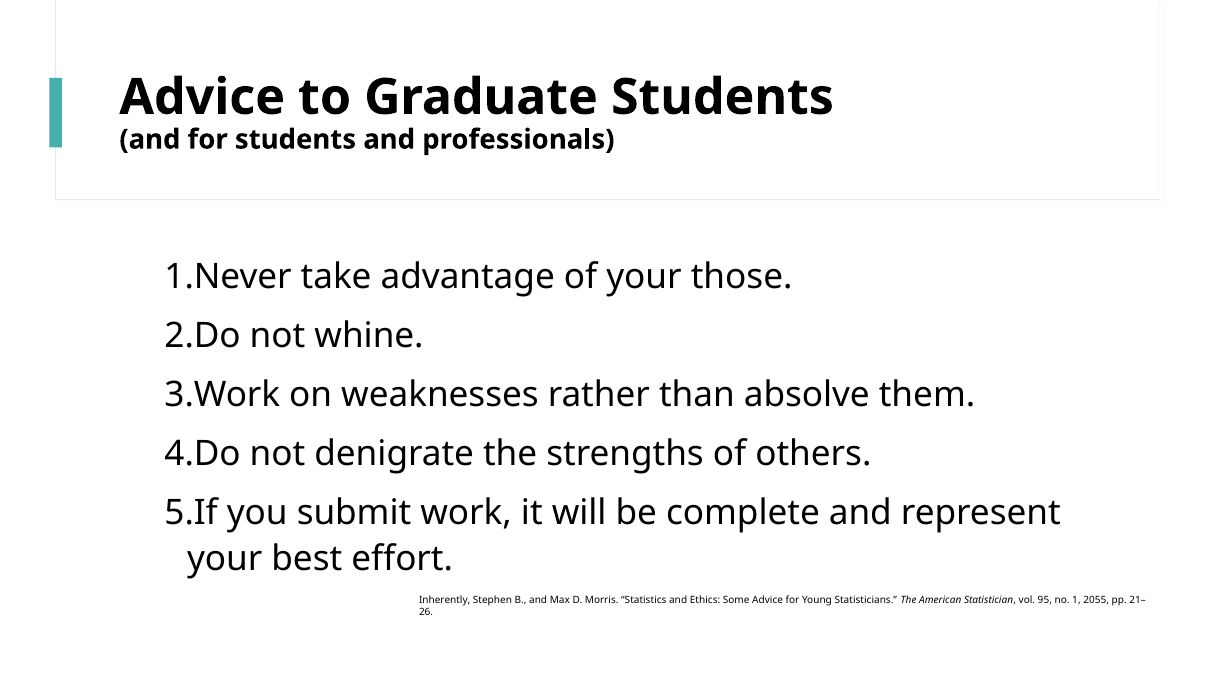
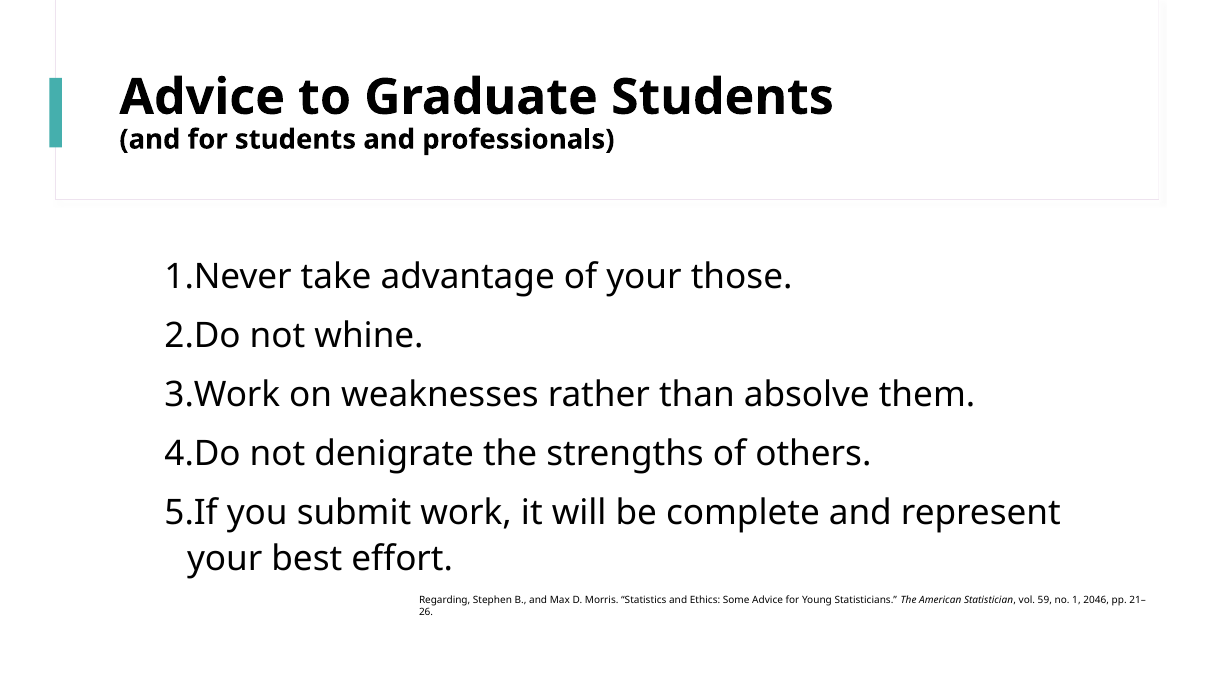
Inherently: Inherently -> Regarding (445, 600)
95: 95 -> 59 (1045, 600)
2055: 2055 -> 2046 (1096, 600)
